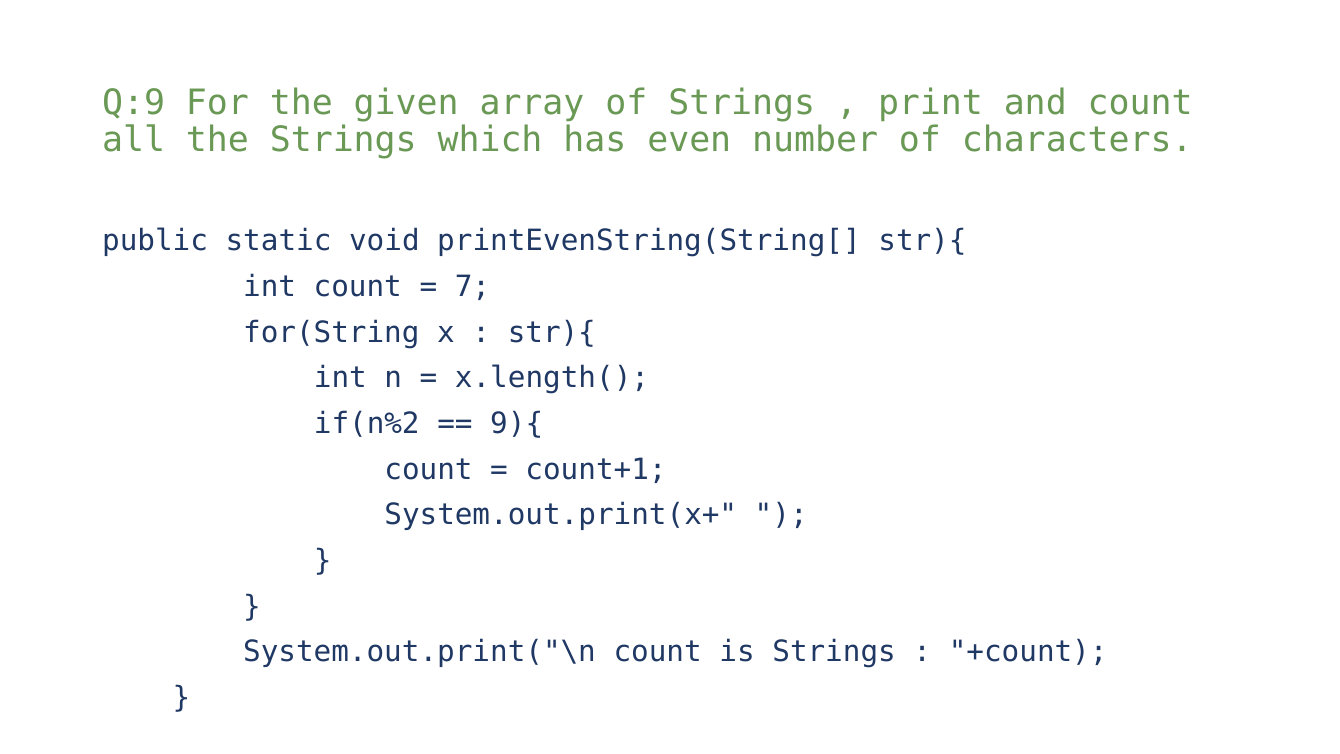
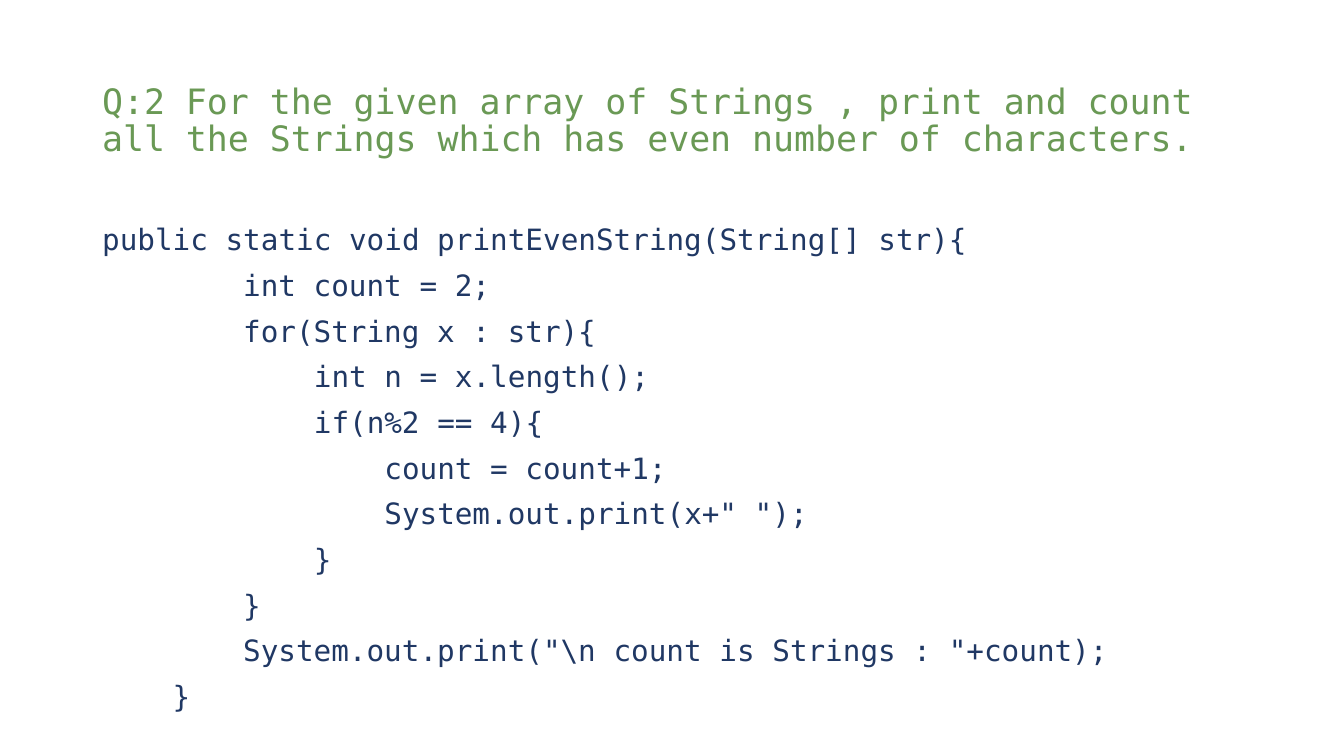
Q:9: Q:9 -> Q:2 (134, 103)
7: 7 -> 2 (472, 287)
9){: 9){ -> 4){ (517, 424)
